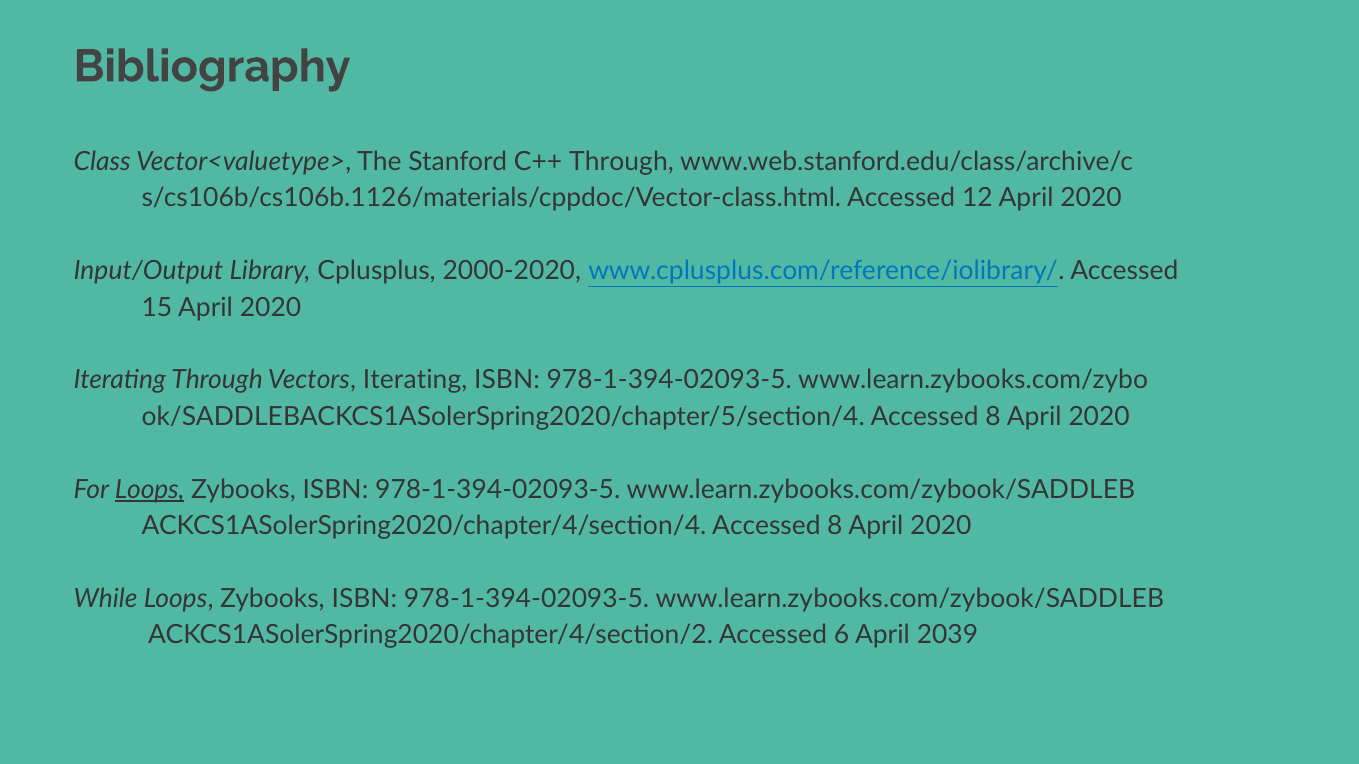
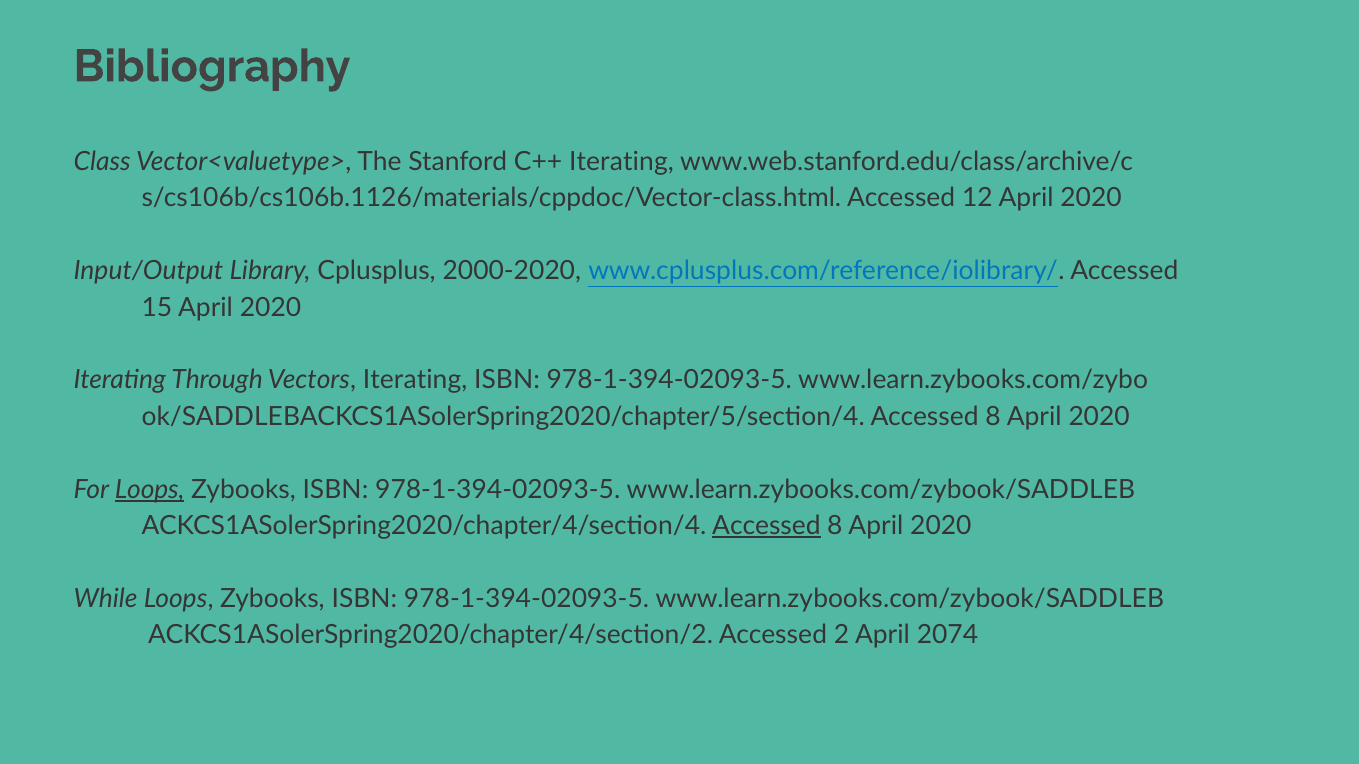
C++ Through: Through -> Iterating (621, 162)
Accessed underline: none -> present (766, 526)
6: 6 -> 2 (841, 636)
2039: 2039 -> 2074 (947, 636)
